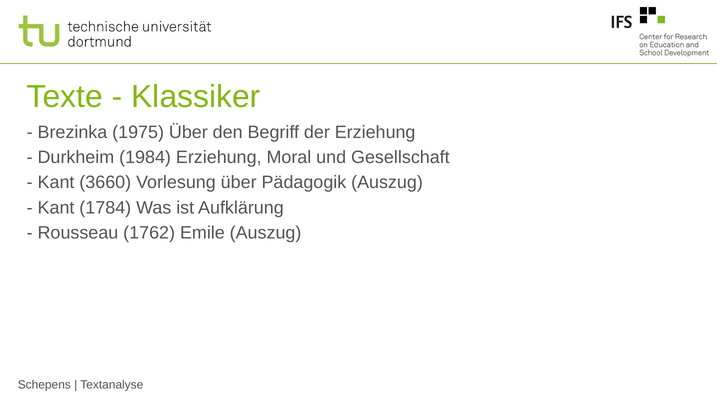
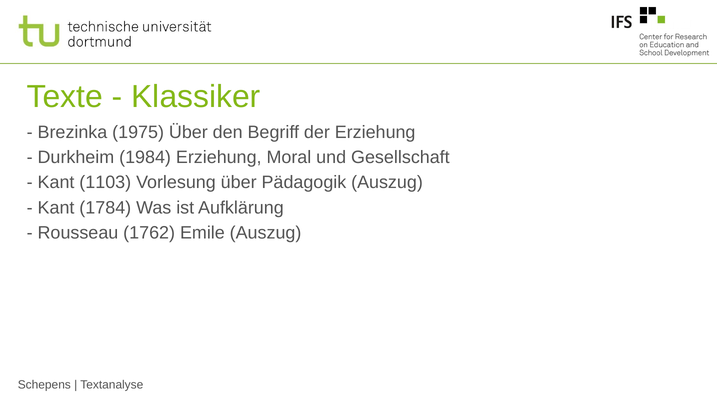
3660: 3660 -> 1103 (105, 183)
